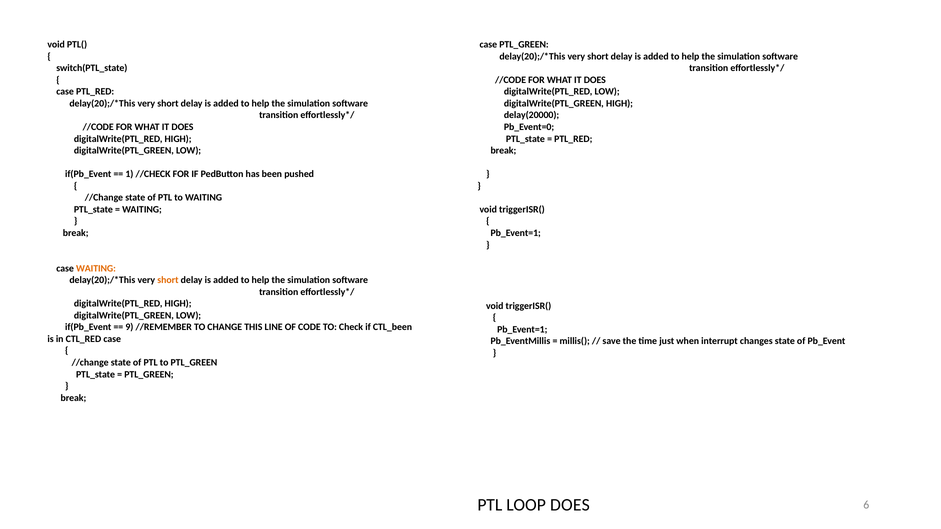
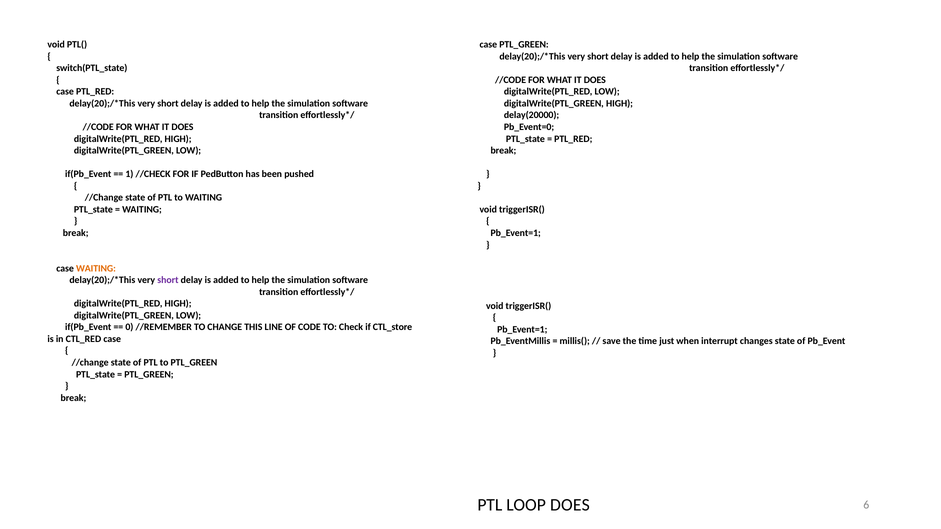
short colour: orange -> purple (168, 280)
9: 9 -> 0 (129, 327)
CTL_been: CTL_been -> CTL_store (393, 327)
